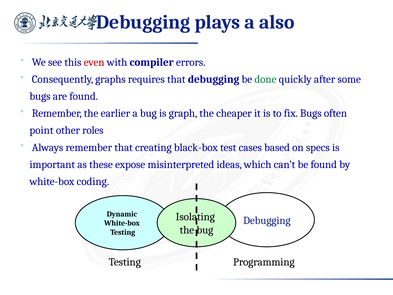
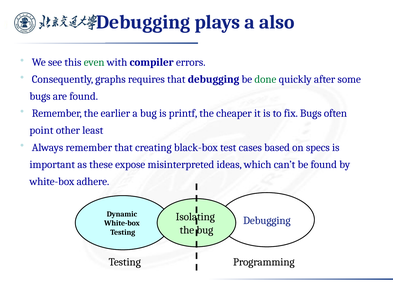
even colour: red -> green (94, 62)
graph: graph -> printf (183, 113)
roles: roles -> least (93, 130)
coding: coding -> adhere (93, 181)
